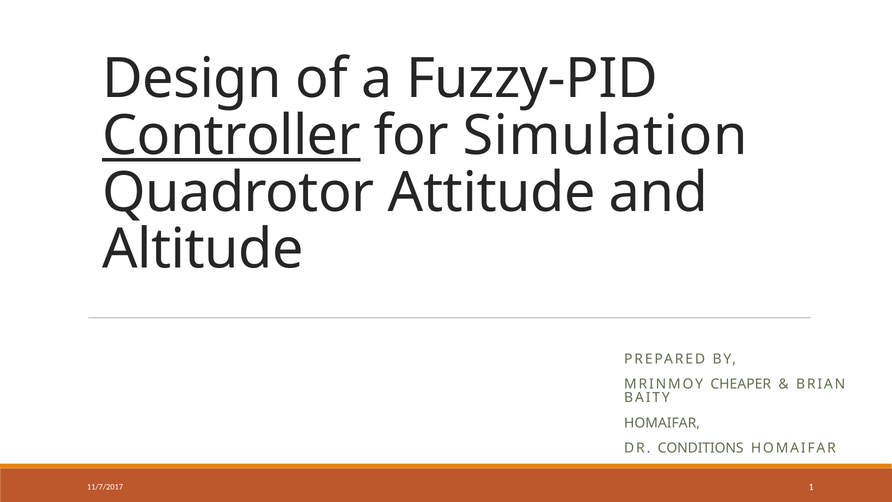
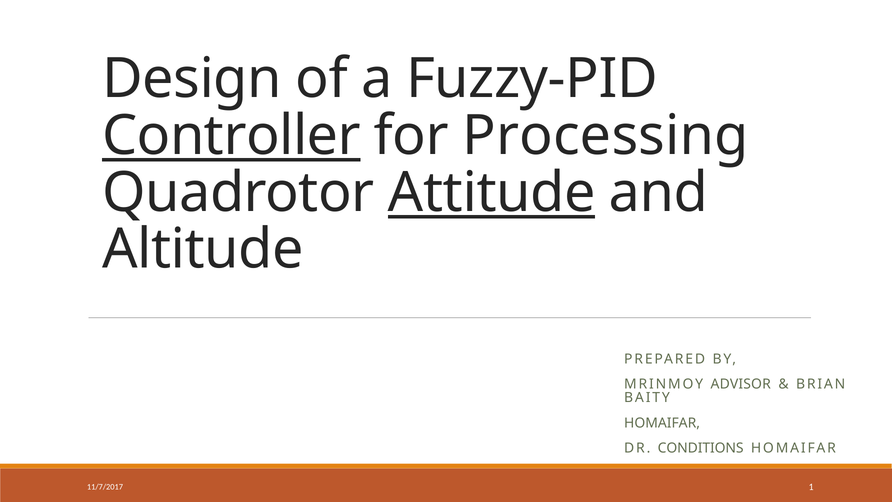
Simulation: Simulation -> Processing (605, 136)
Attitude underline: none -> present (492, 193)
CHEAPER: CHEAPER -> ADVISOR (741, 384)
